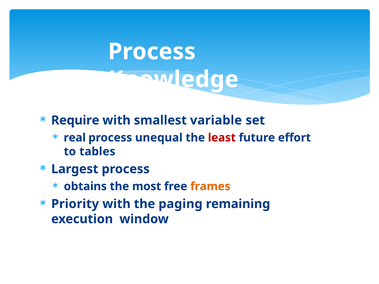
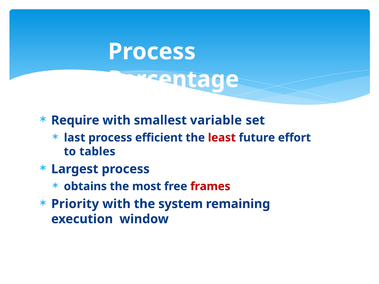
Knowledge: Knowledge -> Percentage (174, 79)
real: real -> last (75, 138)
unequal: unequal -> efficient (159, 138)
frames colour: orange -> red (210, 187)
paging: paging -> system (181, 204)
